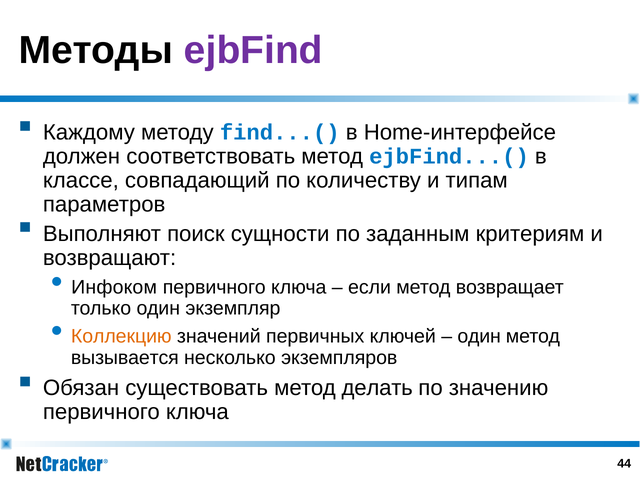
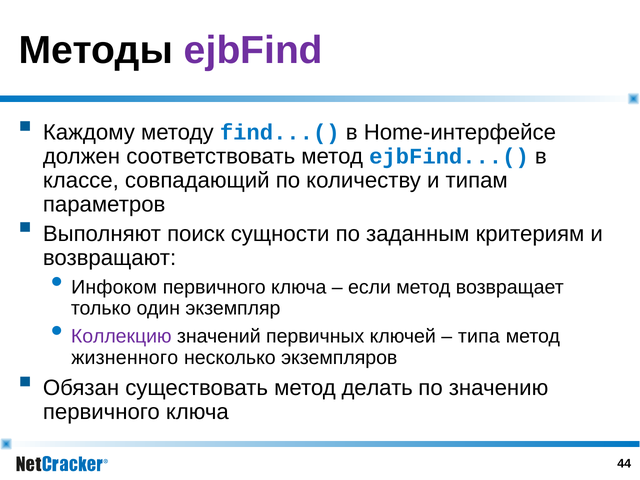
Коллекцию colour: orange -> purple (121, 337)
один: один -> типа (479, 337)
вызывается: вызывается -> жизненного (125, 358)
